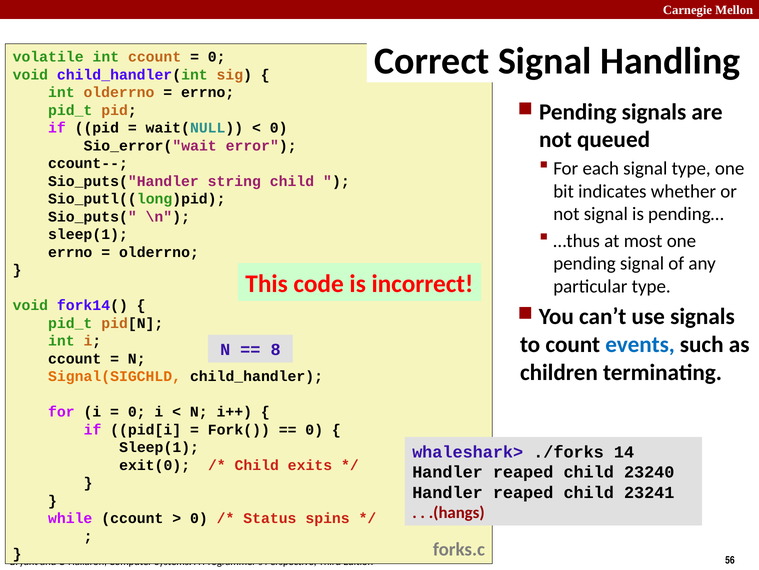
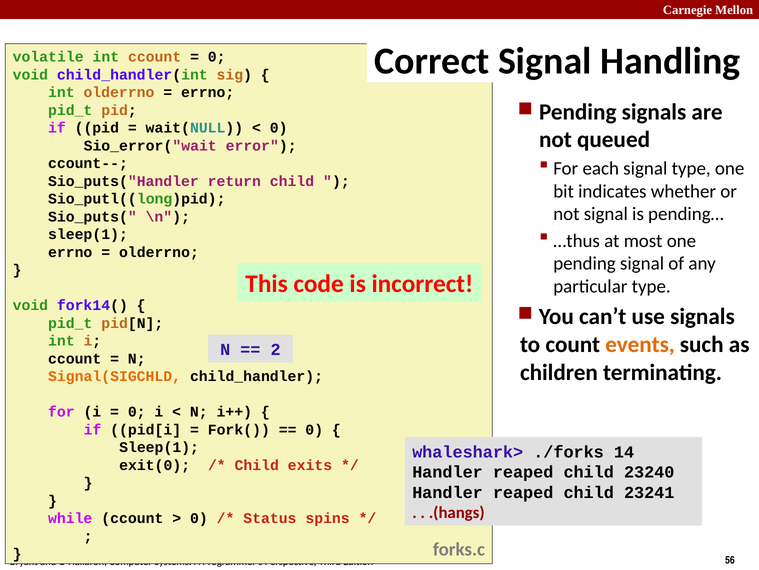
string: string -> return (234, 181)
events colour: blue -> orange (640, 344)
8: 8 -> 2 (276, 349)
